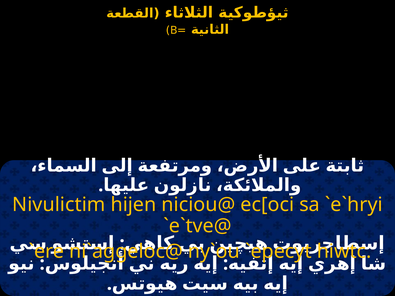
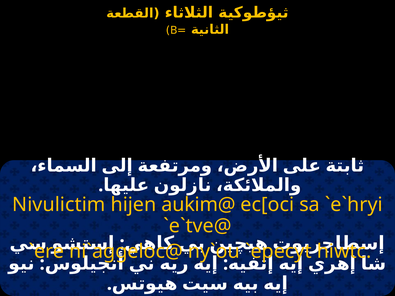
niciou@: niciou@ -> aukim@ (199, 205)
